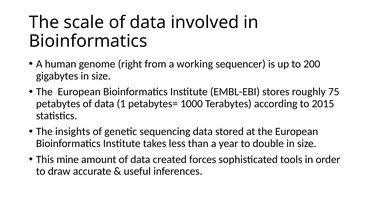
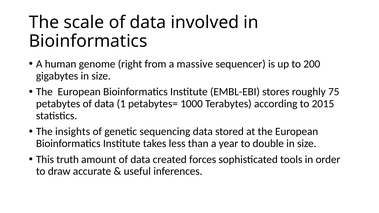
working: working -> massive (195, 64)
mine: mine -> truth (68, 160)
